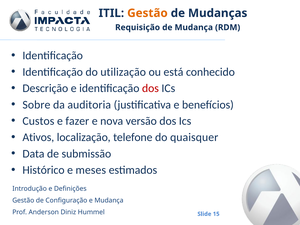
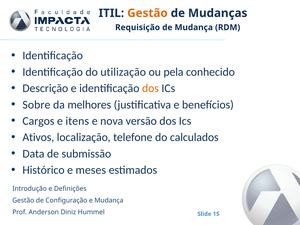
está: está -> pela (173, 72)
dos colour: red -> orange (150, 88)
auditoria: auditoria -> melhores (89, 105)
Custos: Custos -> Cargos (38, 121)
fazer: fazer -> itens (77, 121)
quaisquer: quaisquer -> calculados (194, 137)
